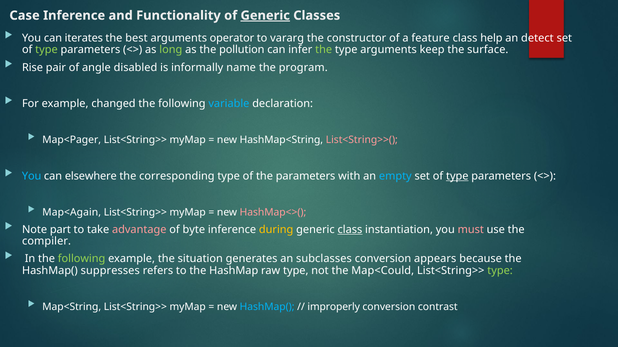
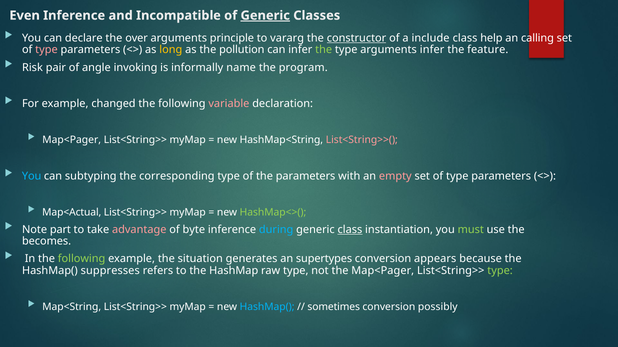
Case: Case -> Even (25, 16)
Functionality: Functionality -> Incompatible (178, 16)
iterates: iterates -> declare (84, 38)
best: best -> over (137, 38)
operator: operator -> principle (232, 38)
constructor underline: none -> present (356, 38)
feature: feature -> include (431, 38)
detect: detect -> calling (537, 38)
type colour: light green -> pink (46, 50)
long colour: light green -> yellow (171, 50)
arguments keep: keep -> infer (432, 50)
surface: surface -> feature (488, 50)
Rise: Rise -> Risk (32, 68)
disabled: disabled -> invoking (136, 68)
variable colour: light blue -> pink (229, 104)
elsewhere: elsewhere -> subtyping (91, 176)
empty colour: light blue -> pink (395, 176)
type underline: present -> none (457, 176)
Map<Again: Map<Again -> Map<Actual (72, 212)
HashMap<>( colour: pink -> light green (273, 212)
during colour: yellow -> light blue (276, 230)
must colour: pink -> light green (471, 230)
compiler: compiler -> becomes (47, 242)
subclasses: subclasses -> supertypes (324, 259)
the Map<Could: Map<Could -> Map<Pager (383, 271)
improperly: improperly -> sometimes (334, 307)
contrast: contrast -> possibly (438, 307)
